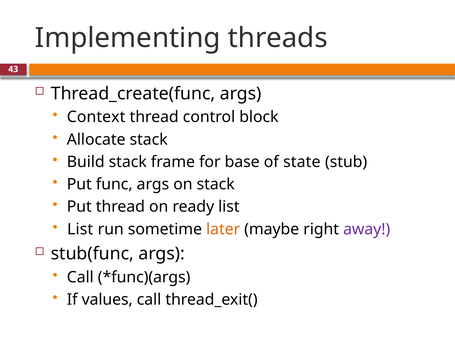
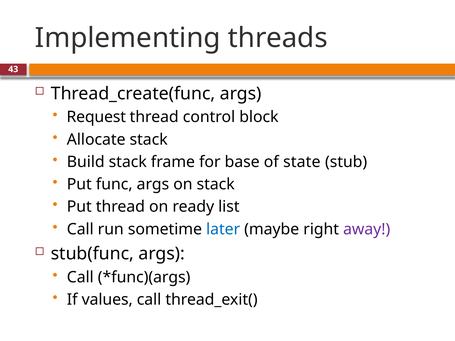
Context: Context -> Request (96, 117)
List: List -> Call (80, 229)
later colour: orange -> blue (223, 229)
